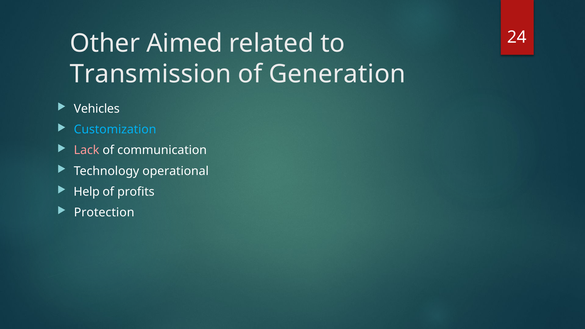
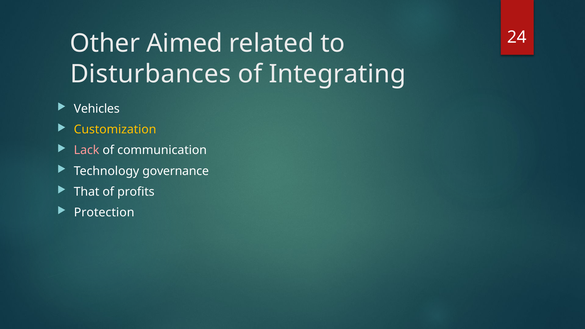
Transmission: Transmission -> Disturbances (151, 74)
Generation: Generation -> Integrating (337, 74)
Customization colour: light blue -> yellow (115, 130)
operational: operational -> governance (176, 171)
Help: Help -> That (87, 192)
